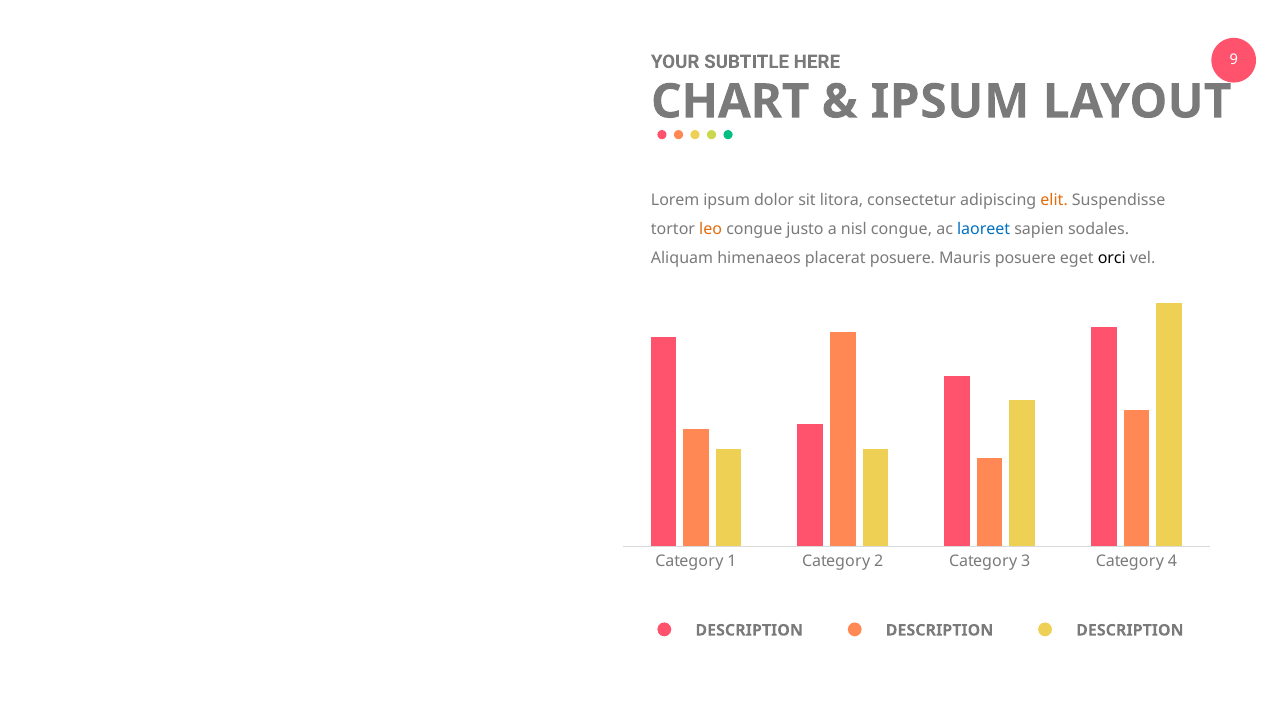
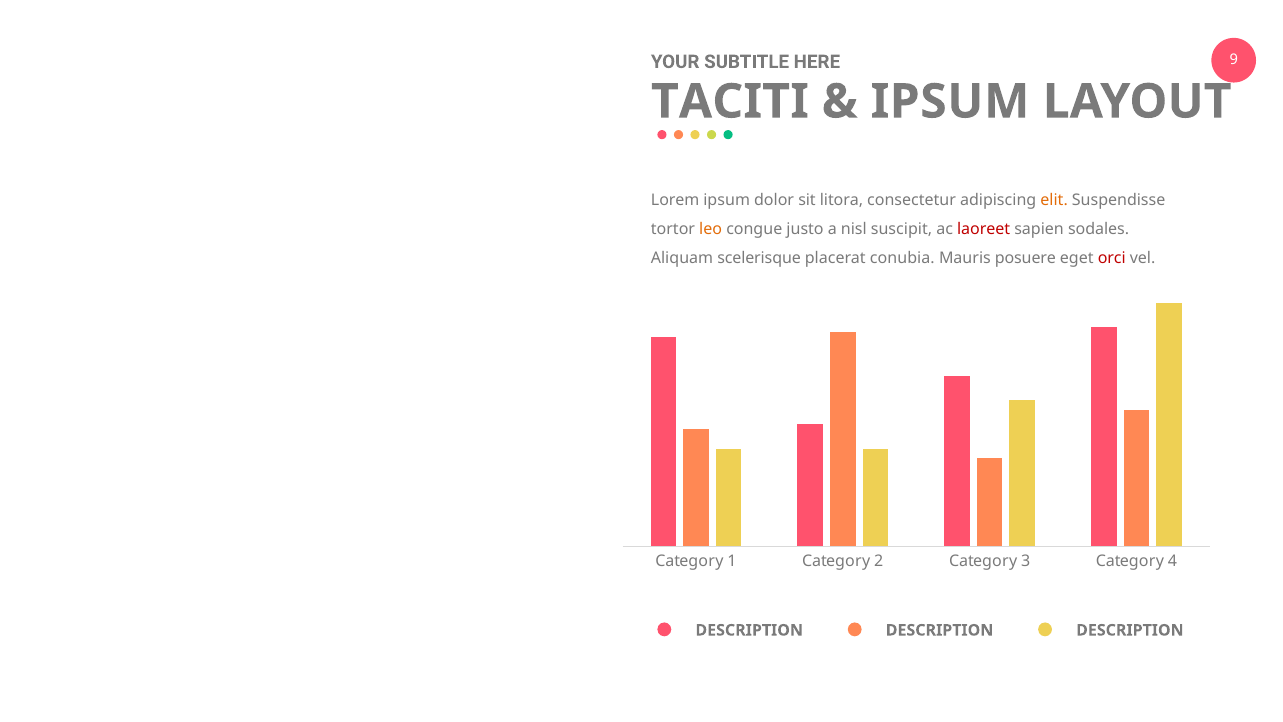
CHART: CHART -> TACITI (730, 102)
nisl congue: congue -> suscipit (902, 229)
laoreet colour: blue -> red (984, 229)
himenaeos: himenaeos -> scelerisque (759, 258)
placerat posuere: posuere -> conubia (902, 258)
orci colour: black -> red (1112, 258)
